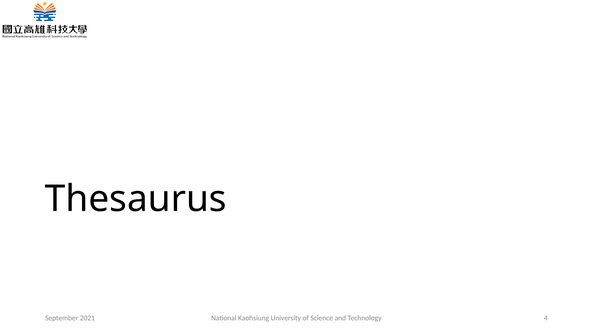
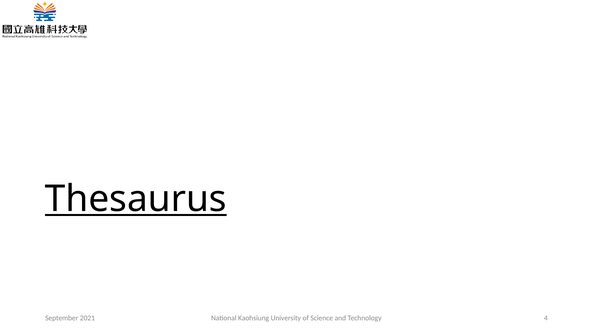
Thesaurus underline: none -> present (136, 199)
